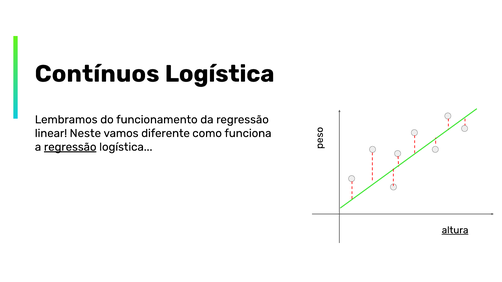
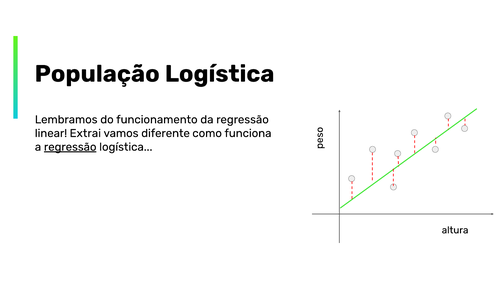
Contínuos: Contínuos -> População (97, 74)
Neste: Neste -> Extrai (85, 133)
altura underline: present -> none (455, 230)
